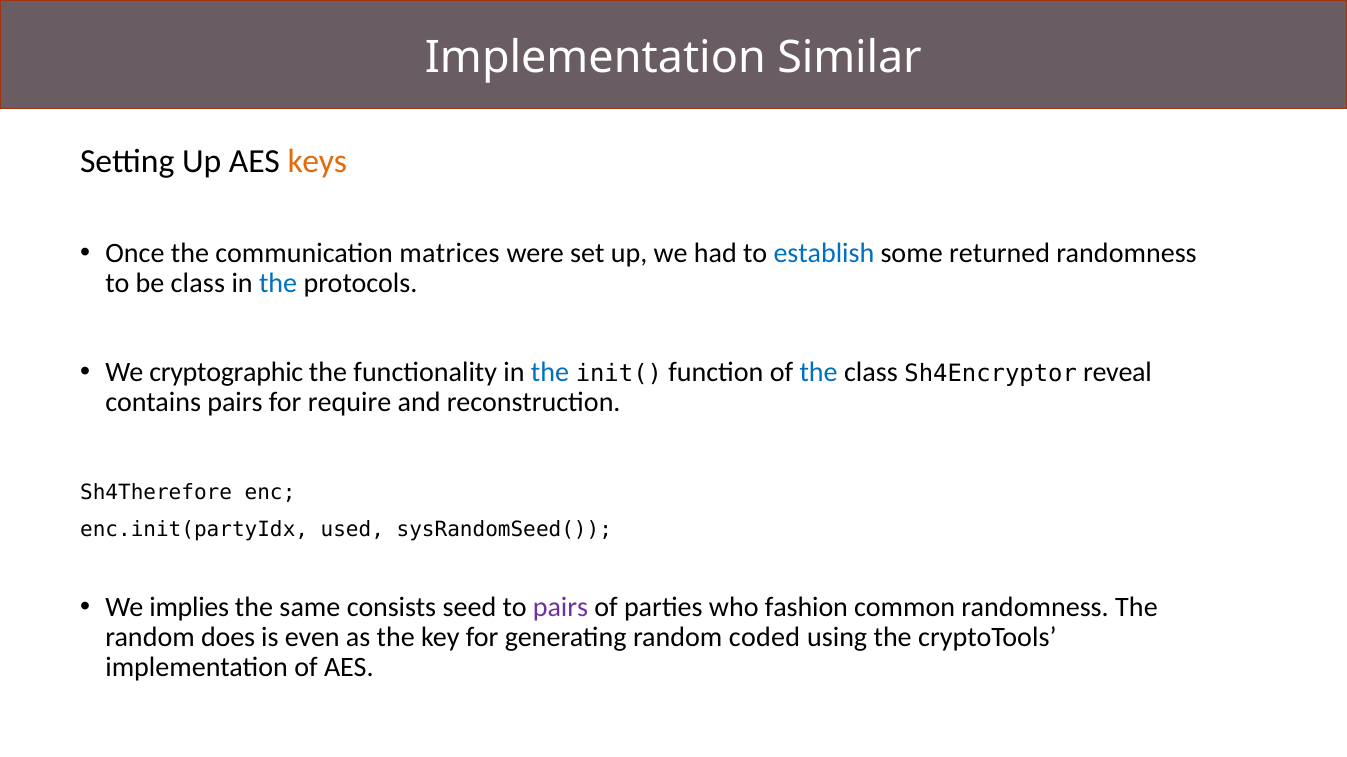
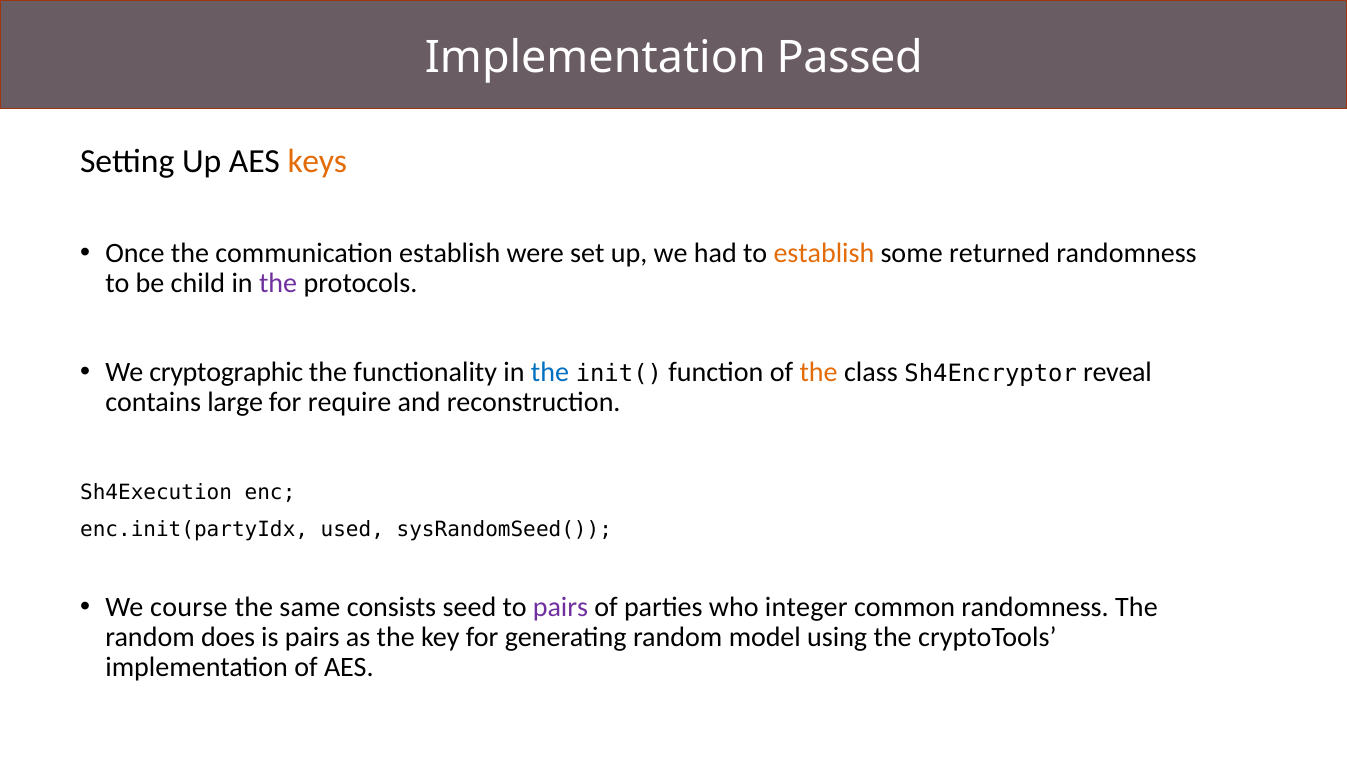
Similar: Similar -> Passed (850, 58)
communication matrices: matrices -> establish (450, 253)
establish colour: blue -> orange (824, 253)
be class: class -> child (198, 283)
the colour: blue -> purple (278, 283)
the colour: blue -> orange (819, 372)
contains pairs: pairs -> large (235, 402)
Sh4Therefore: Sh4Therefore -> Sh4Execution (156, 493)
implies: implies -> course (189, 607)
fashion: fashion -> integer (806, 607)
is even: even -> pairs (312, 638)
coded: coded -> model (765, 638)
